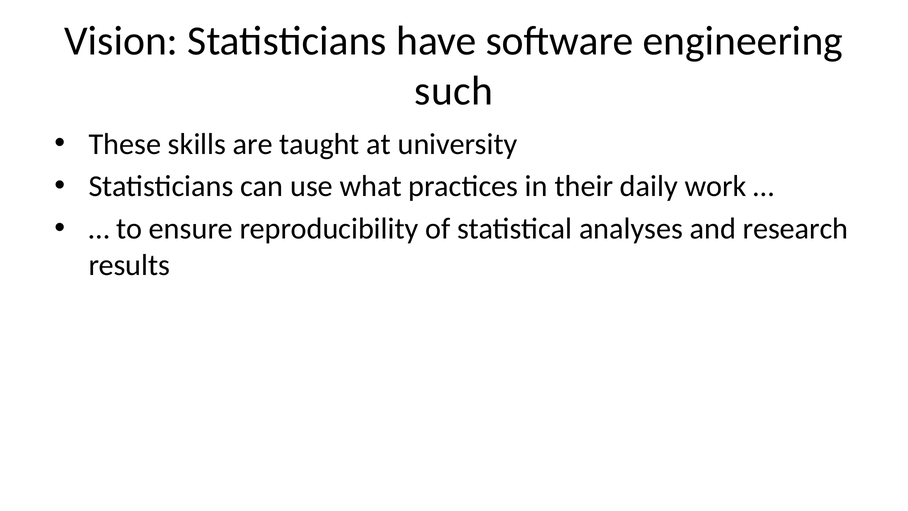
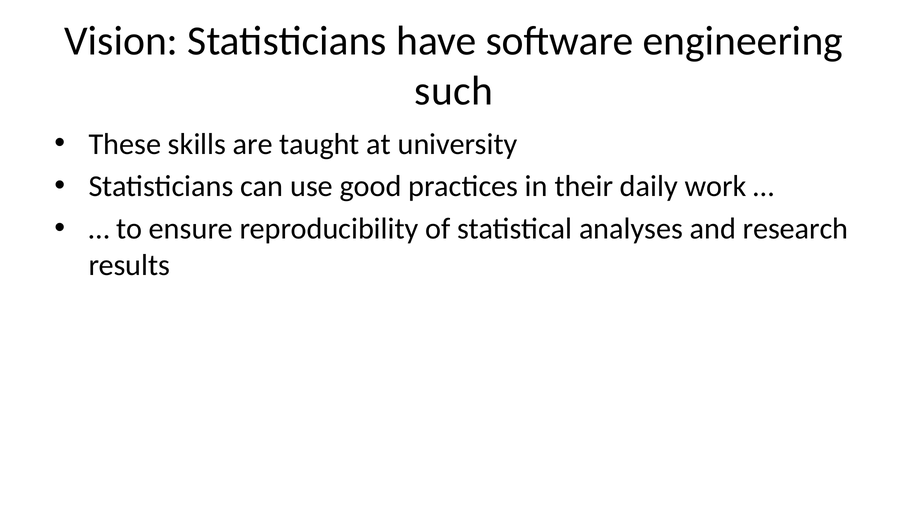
what: what -> good (371, 186)
